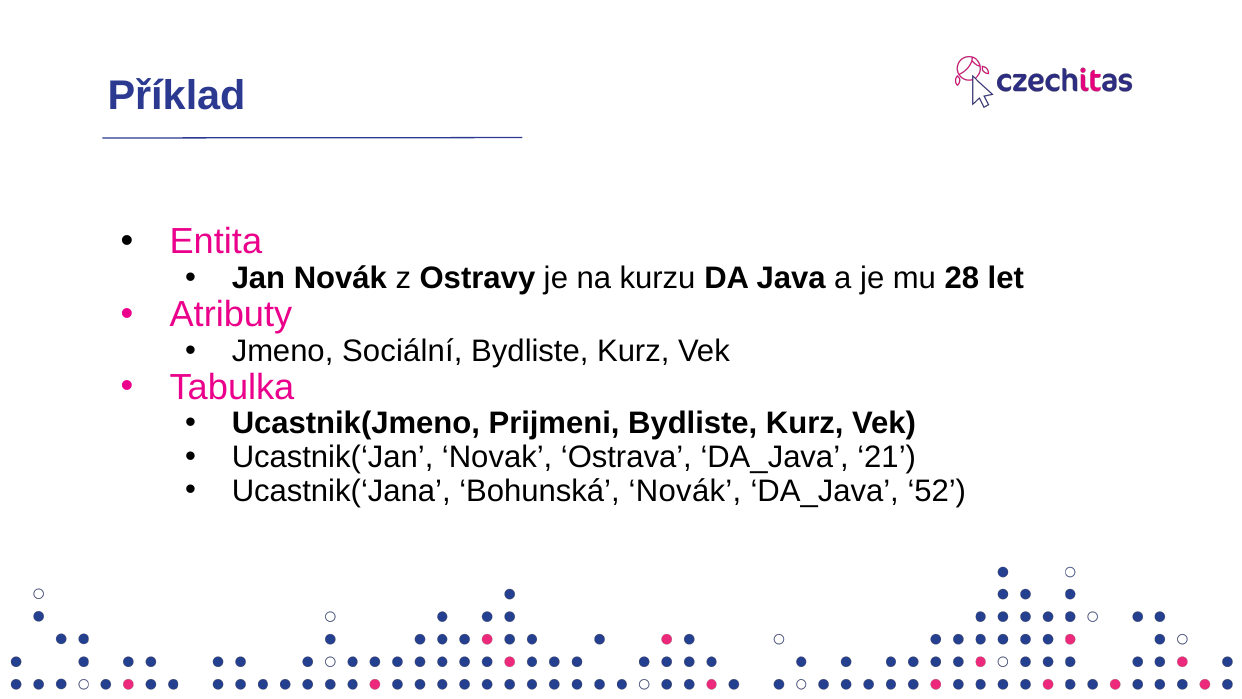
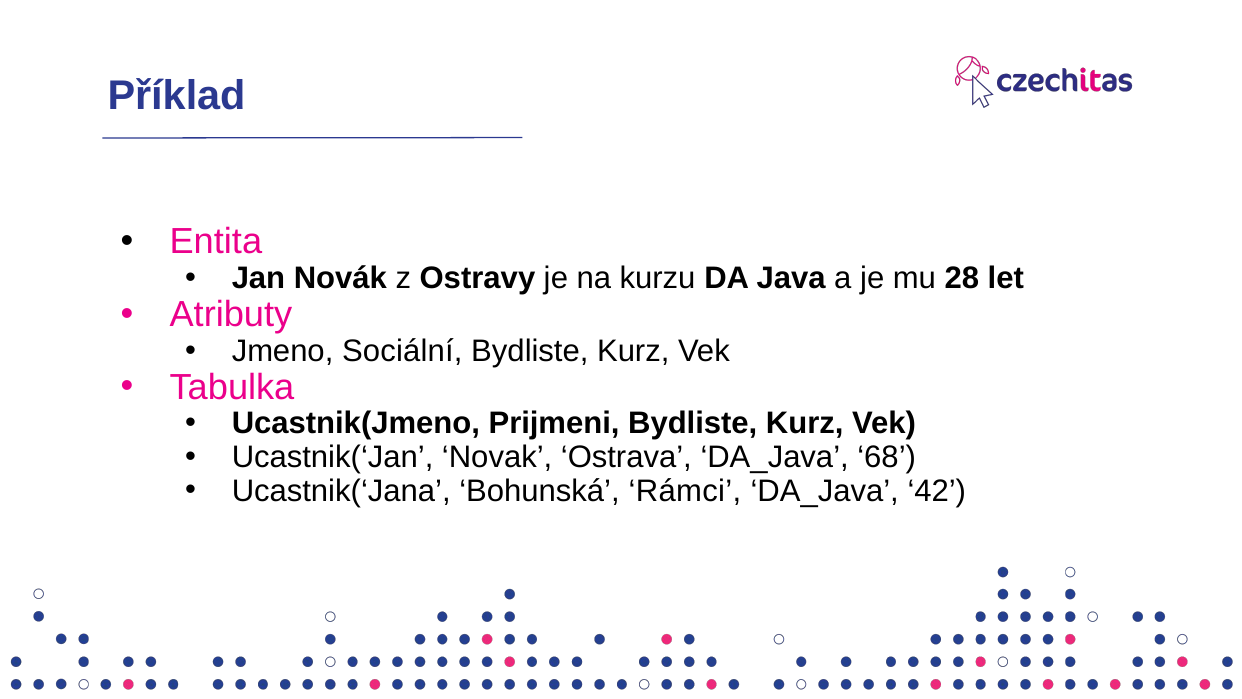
21: 21 -> 68 (887, 457)
Bohunská Novák: Novák -> Rámci (685, 491)
52: 52 -> 42 (937, 491)
